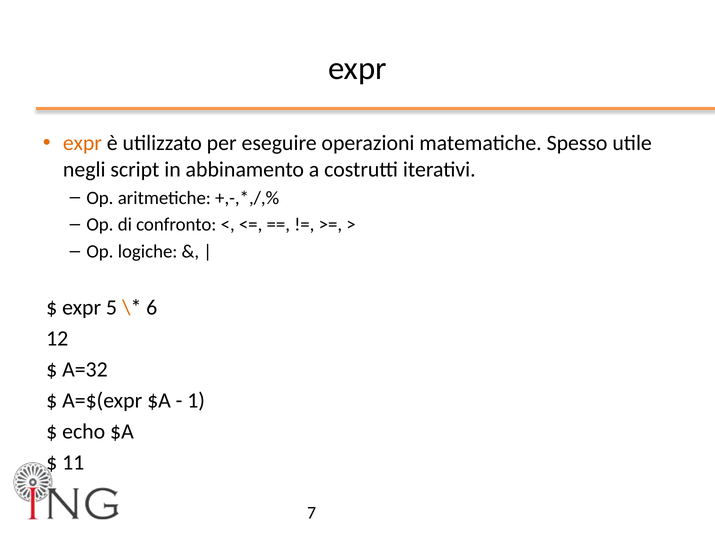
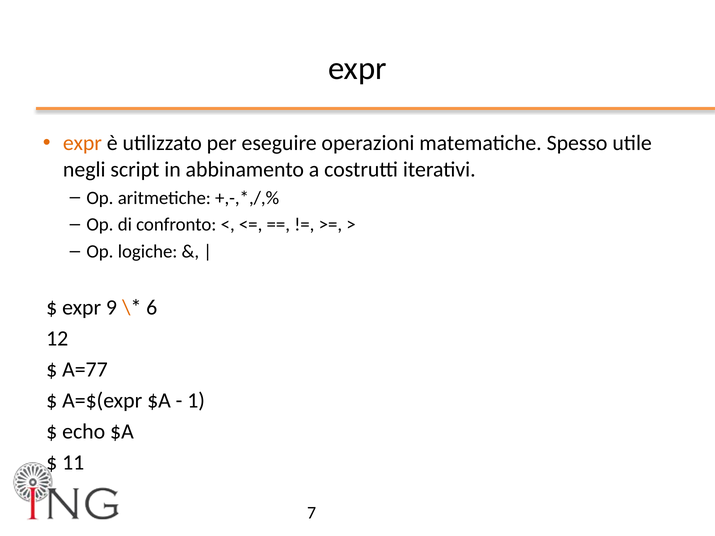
5: 5 -> 9 (112, 308)
A=32: A=32 -> A=77 (85, 370)
